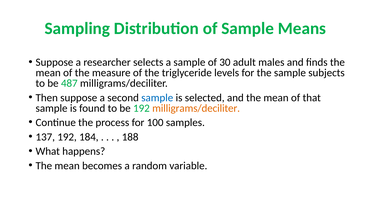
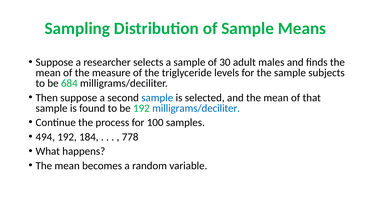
487: 487 -> 684 (69, 83)
milligrams/deciliter colour: orange -> blue (196, 108)
137: 137 -> 494 (45, 137)
188: 188 -> 778 (130, 137)
